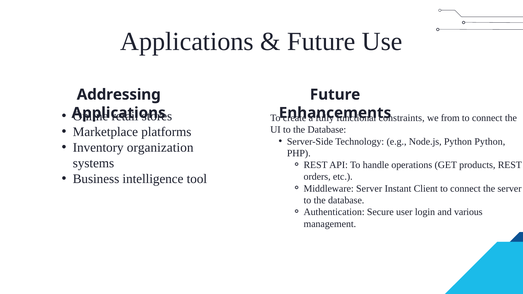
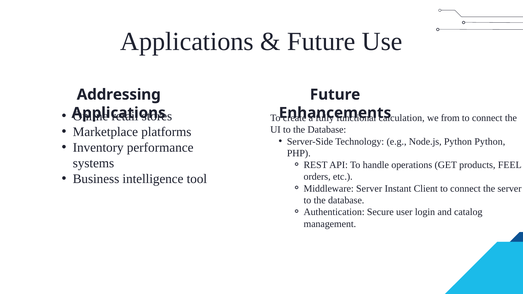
constraints: constraints -> calculation (402, 118)
organization: organization -> performance (160, 148)
products REST: REST -> FEEL (510, 165)
various: various -> catalog (468, 212)
